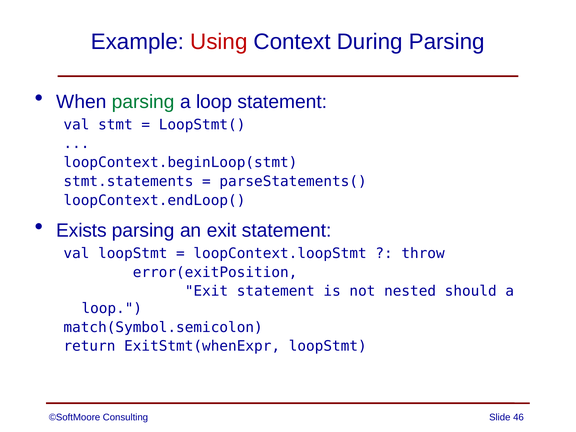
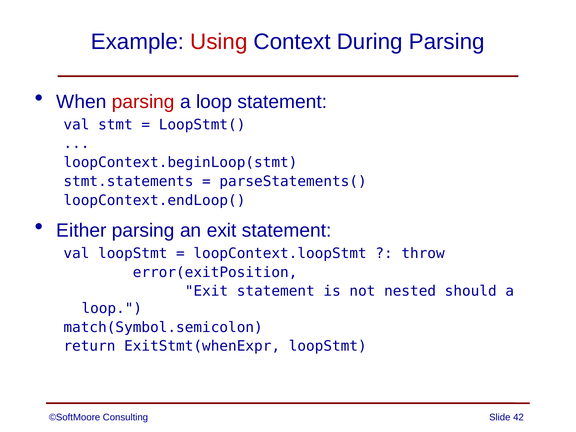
parsing colour: green -> red (143, 102)
Exists: Exists -> Either (81, 230)
46: 46 -> 42 (519, 417)
